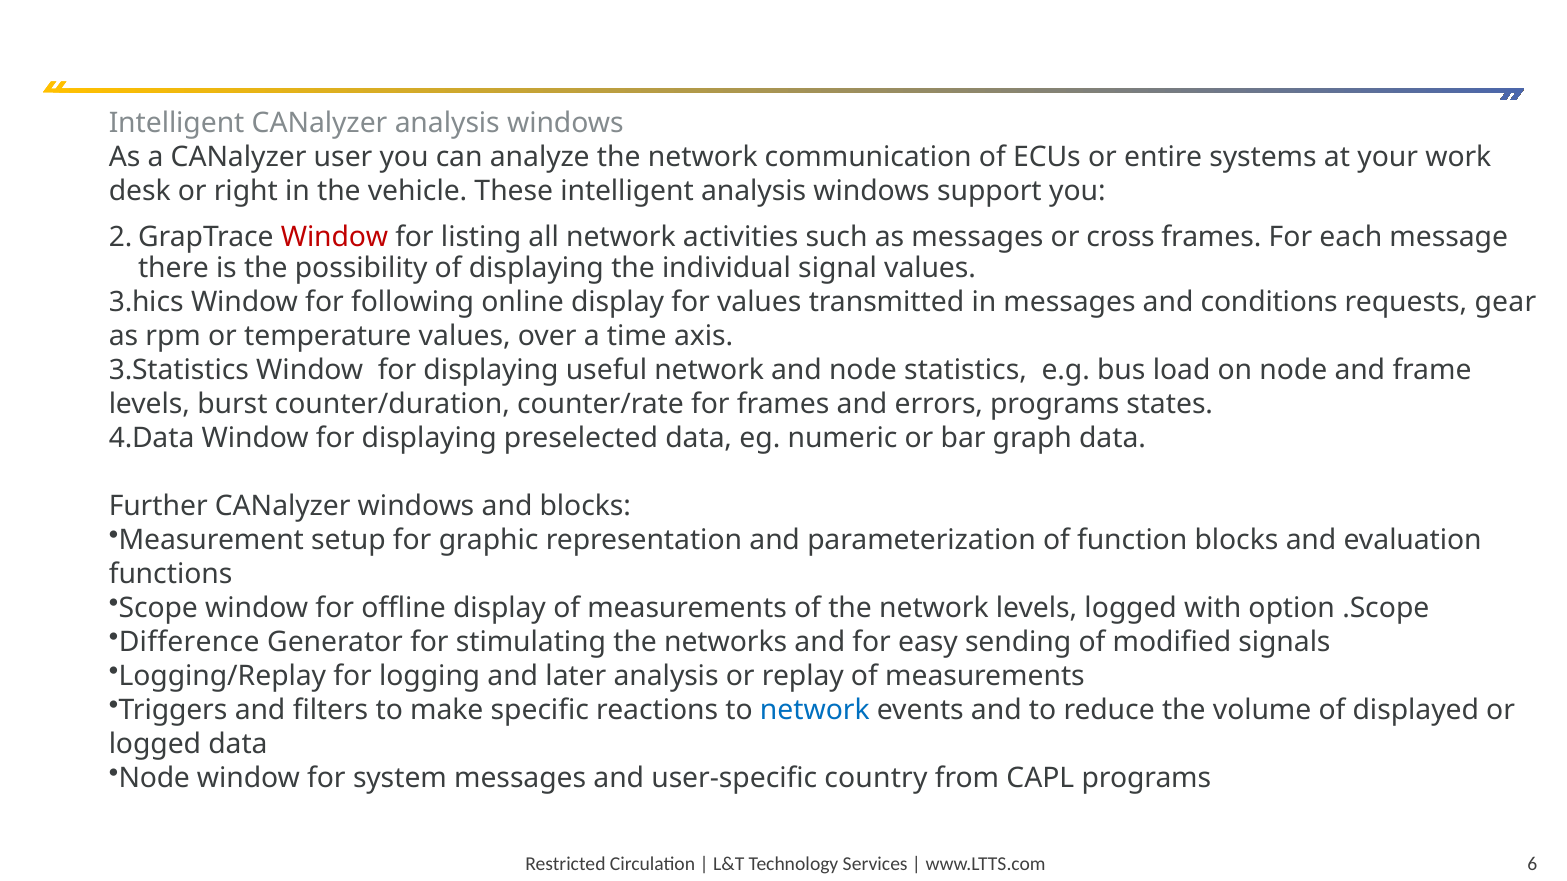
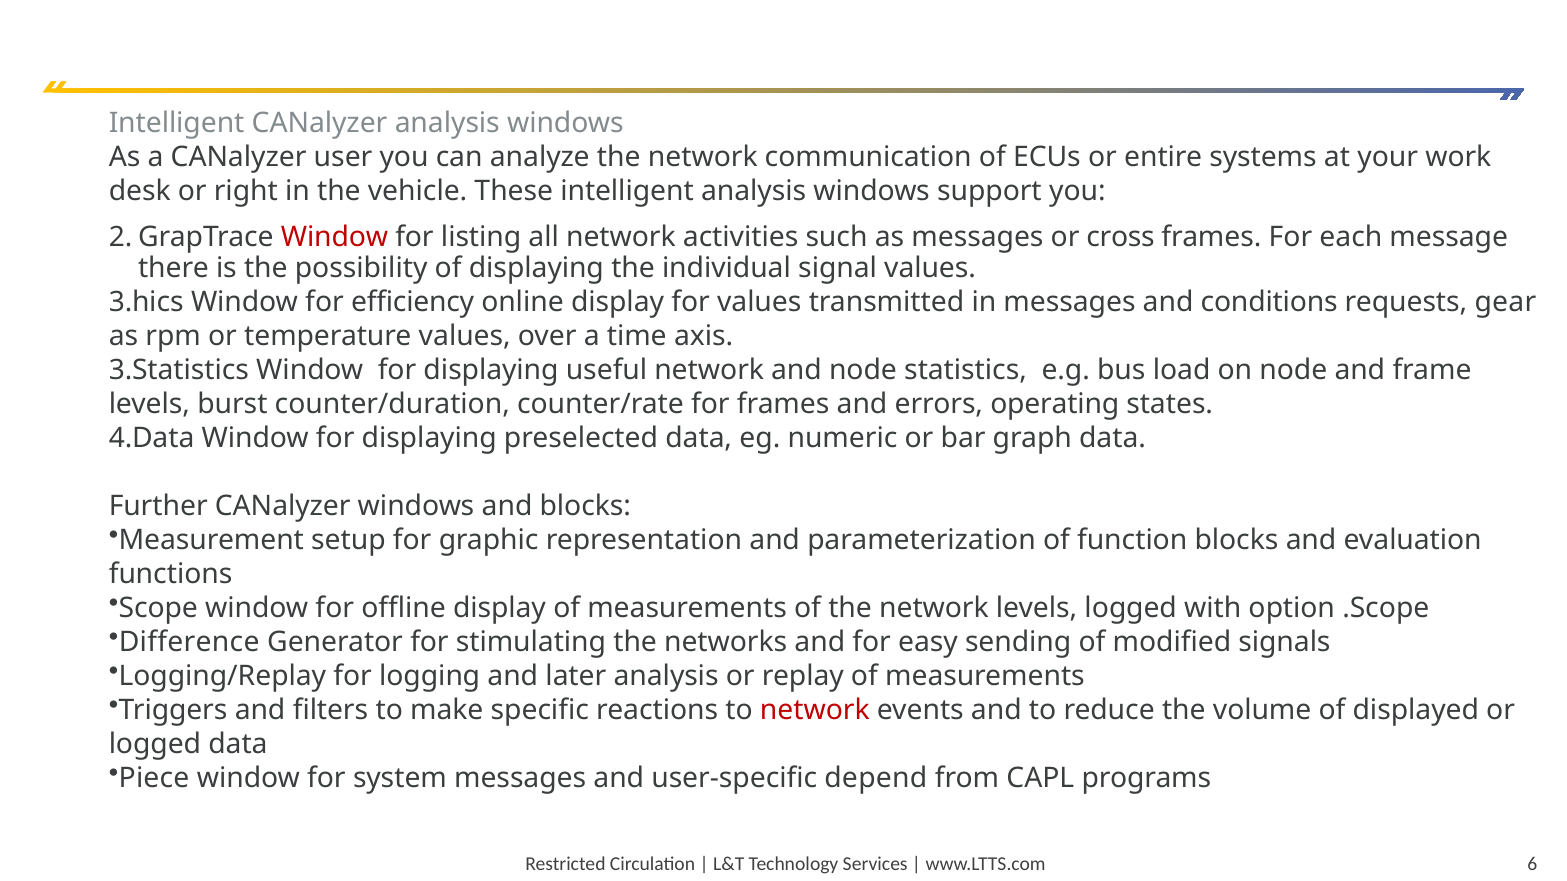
following: following -> efficiency (413, 303)
errors programs: programs -> operating (1055, 405)
network colour: blue -> red (815, 711)
Node: Node -> Piece (154, 779)
country: country -> depend (876, 779)
